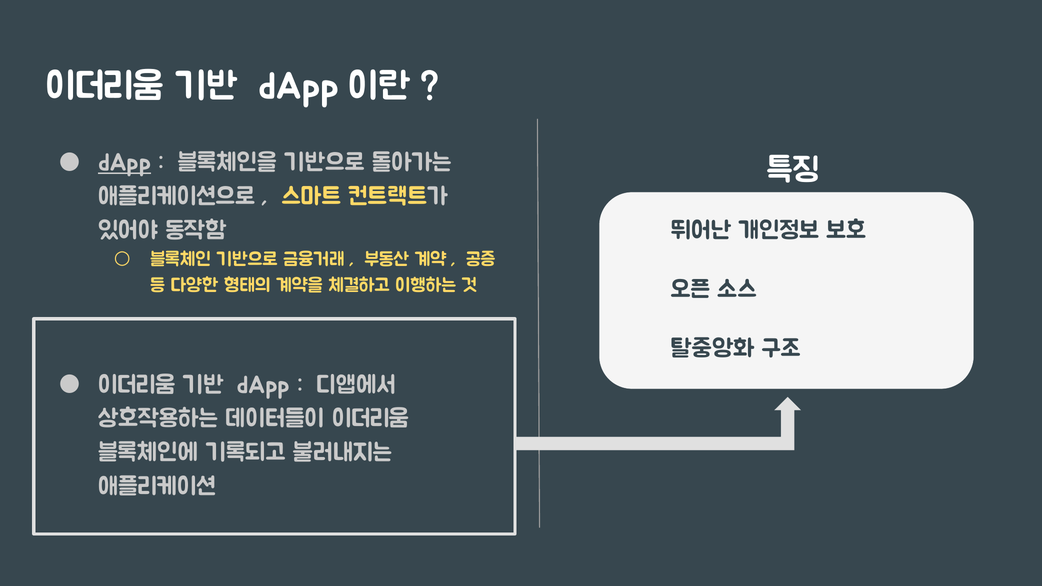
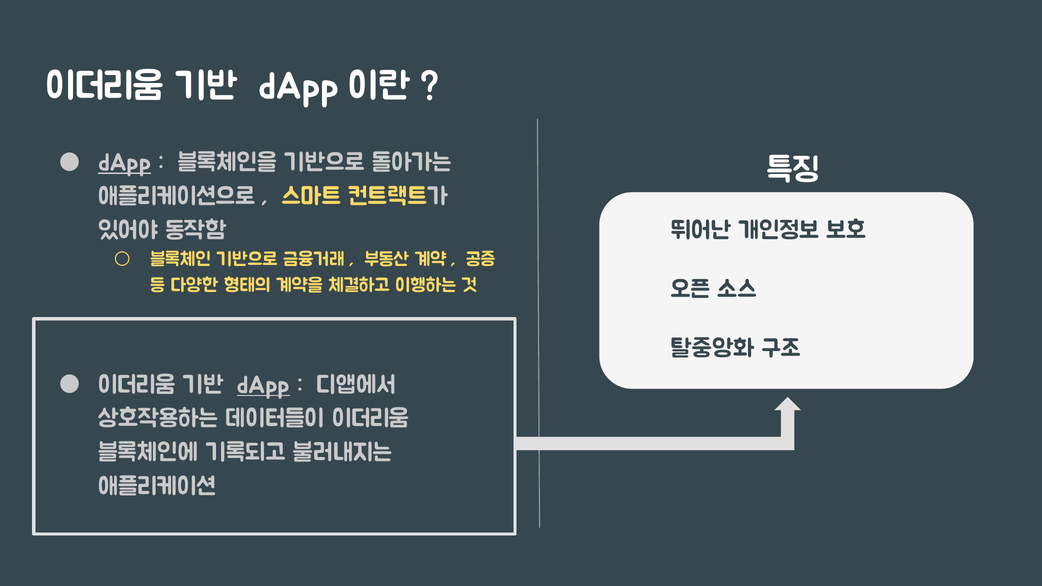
dApp underline: none -> present (263, 385)
